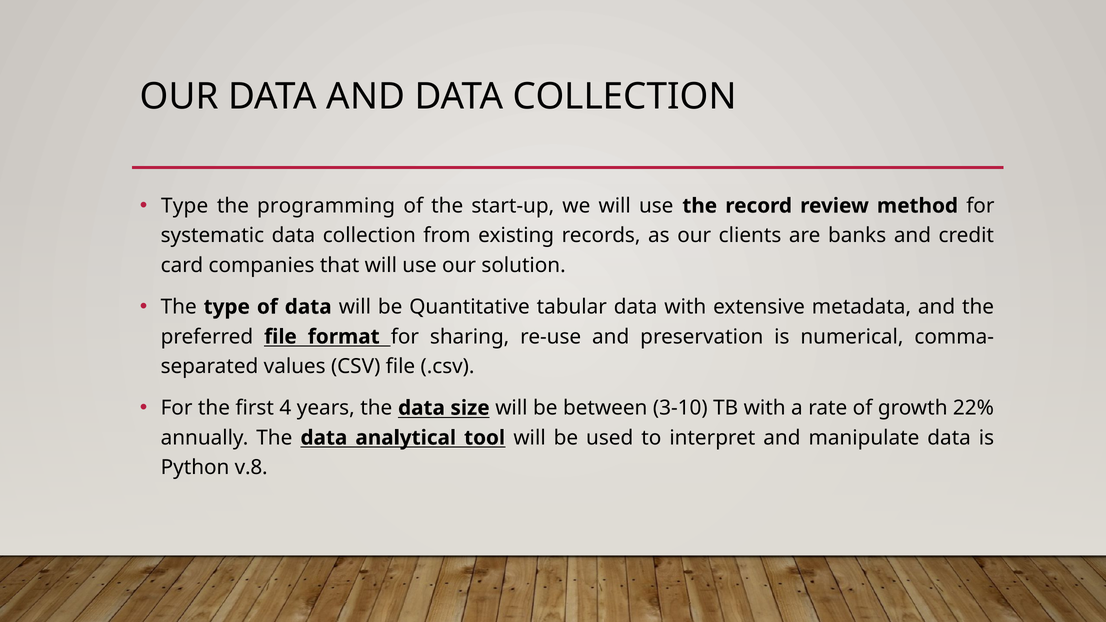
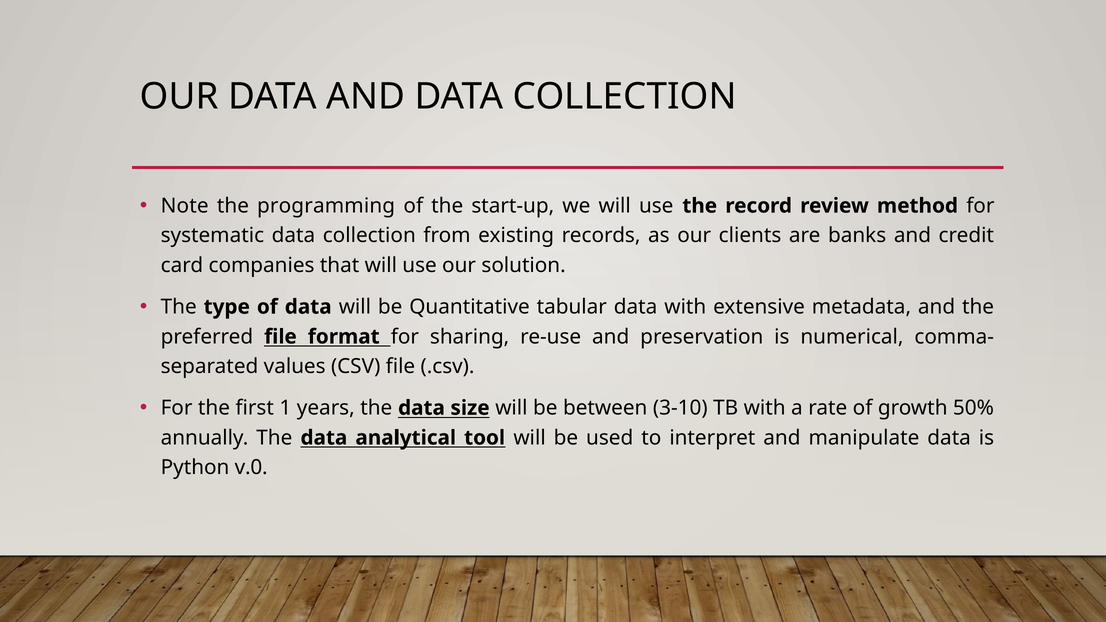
Type: Type -> Note (185, 206)
4: 4 -> 1 (285, 408)
22%: 22% -> 50% (973, 408)
v.8: v.8 -> v.0 (251, 468)
